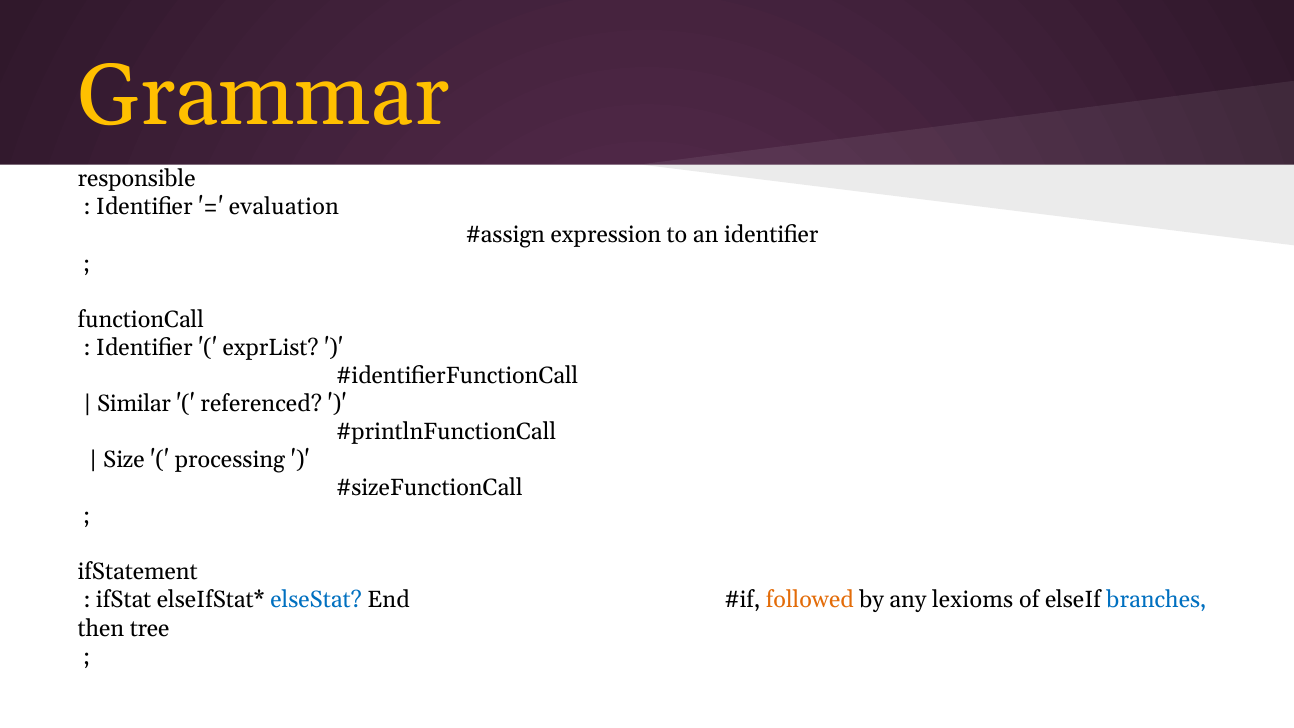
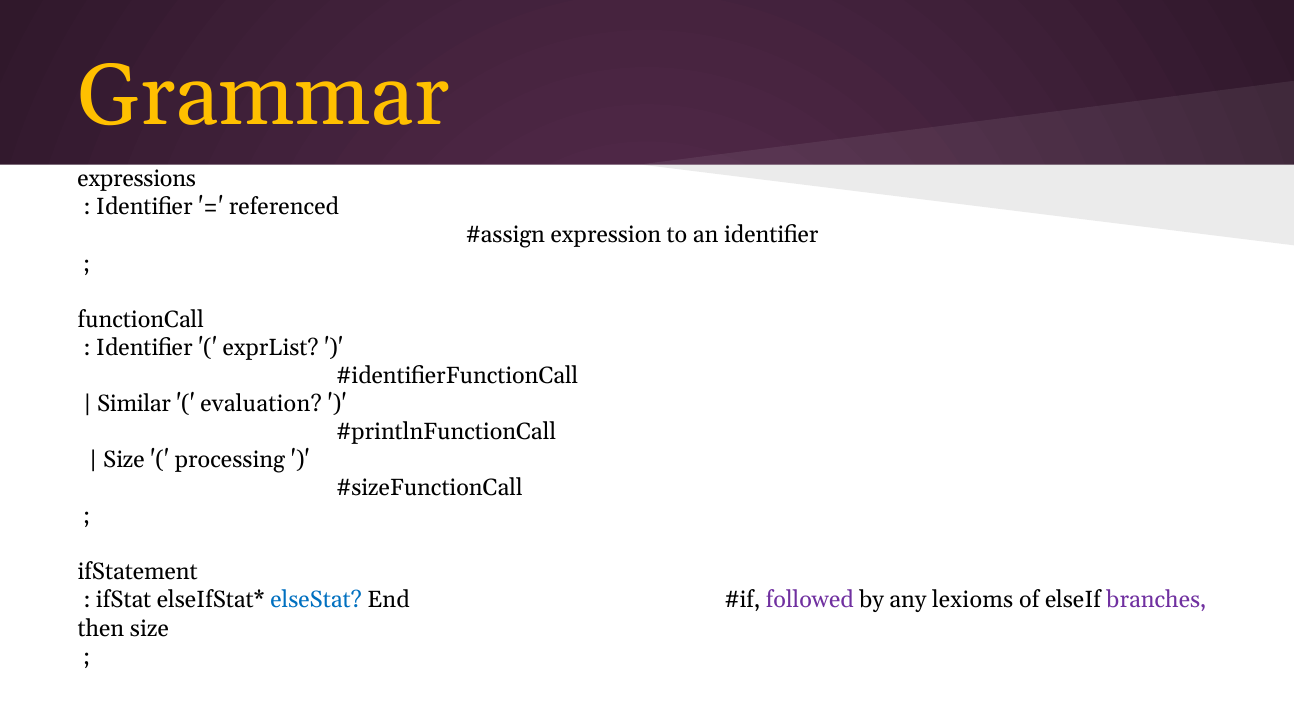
responsible: responsible -> expressions (137, 179)
evaluation: evaluation -> referenced (284, 207)
referenced: referenced -> evaluation (261, 404)
followed colour: orange -> purple (810, 600)
branches colour: blue -> purple (1156, 600)
then tree: tree -> size (149, 628)
